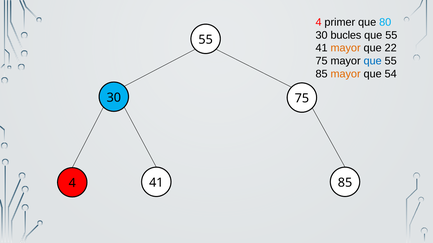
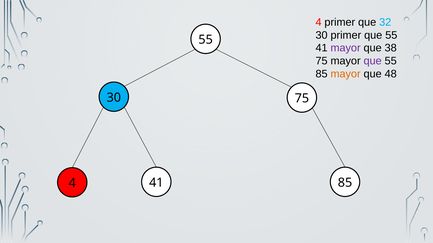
80: 80 -> 32 (385, 22)
30 bucles: bucles -> primer (346, 35)
mayor colour: orange -> purple (346, 48)
22: 22 -> 38 (391, 48)
que colour: blue -> purple (373, 61)
54: 54 -> 48 (391, 74)
